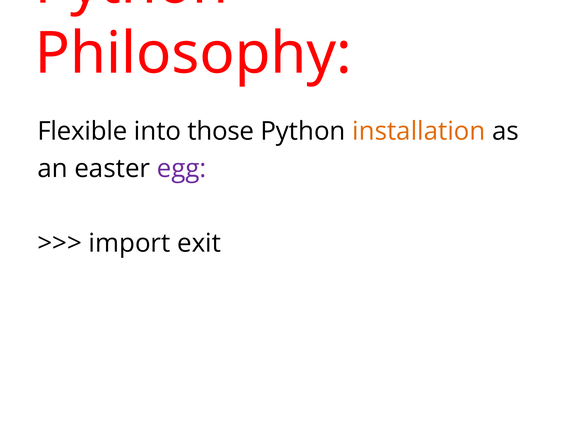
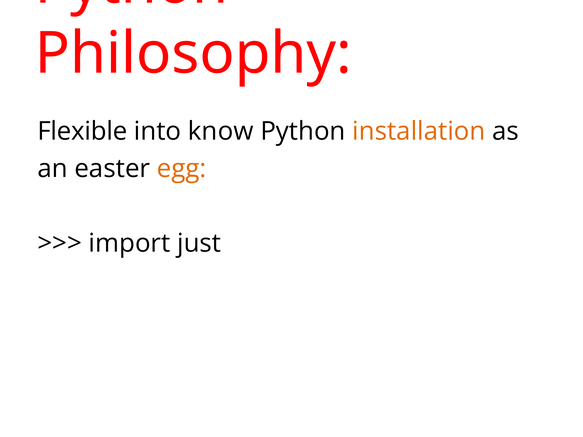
those: those -> know (221, 131)
egg colour: purple -> orange (182, 169)
exit: exit -> just (199, 243)
